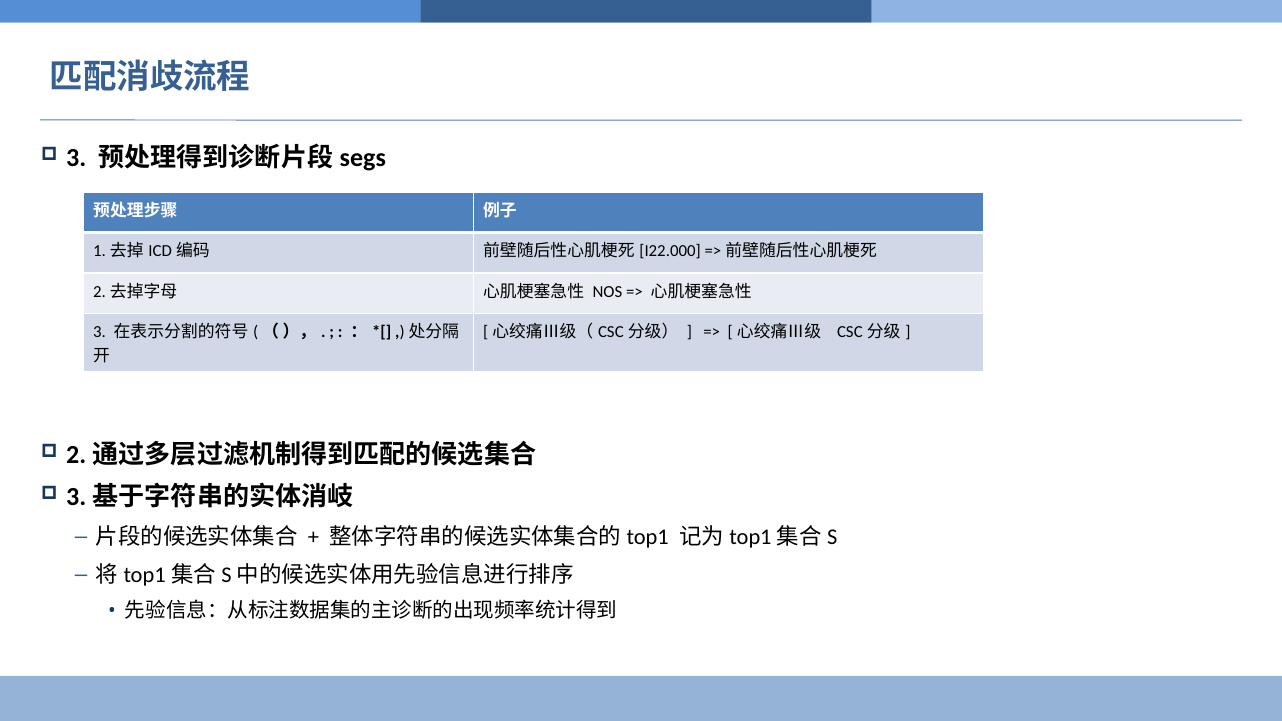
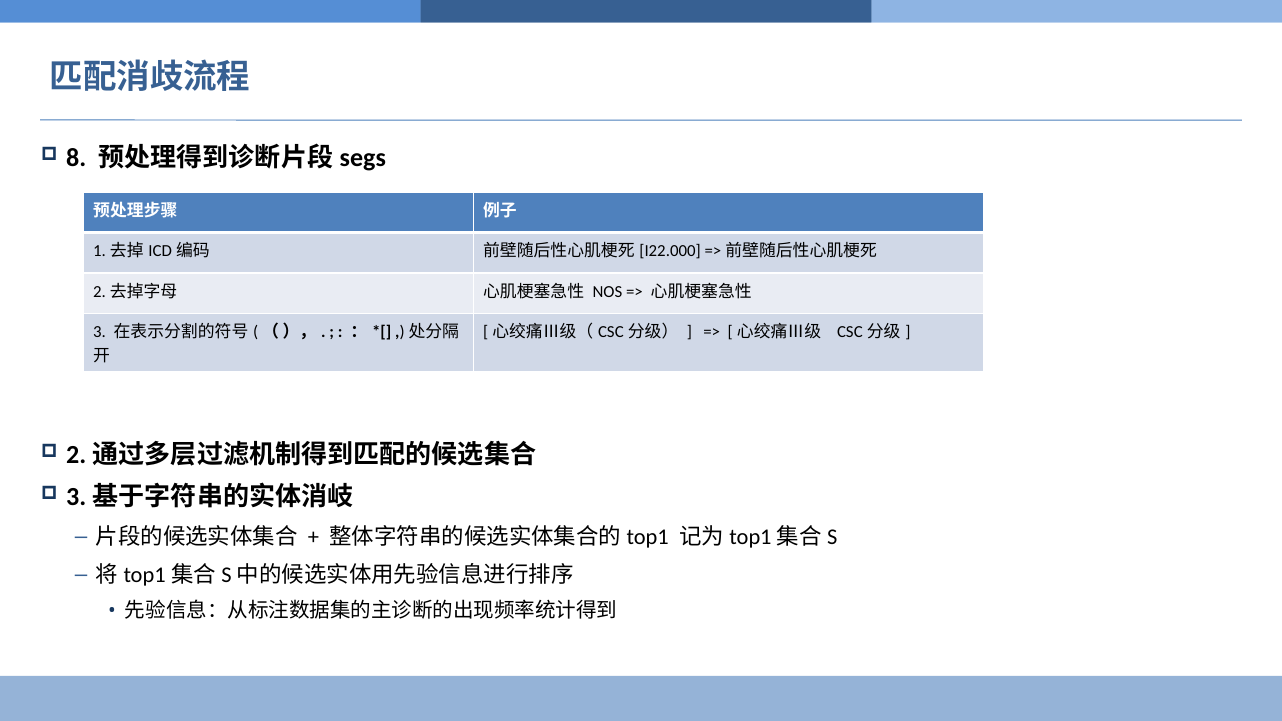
3: 3 -> 8 (76, 158)
